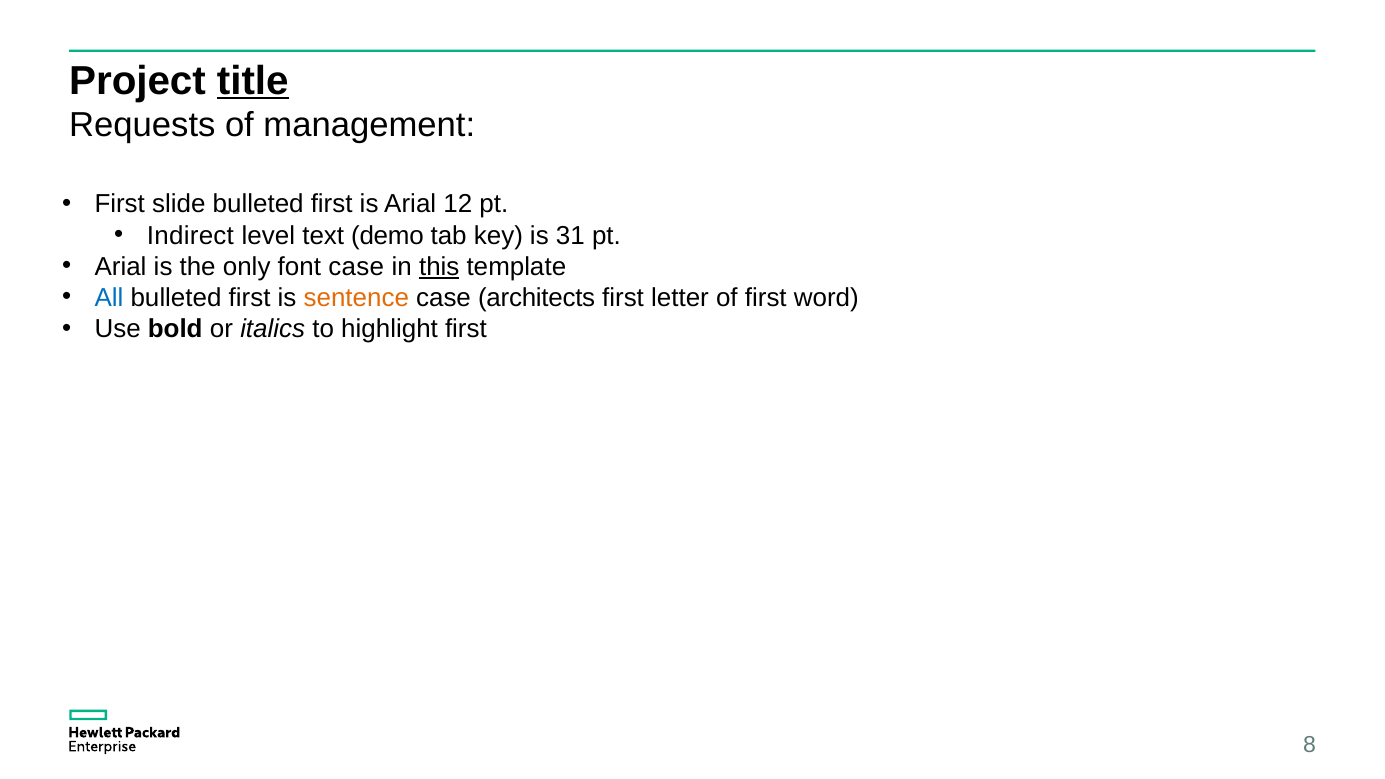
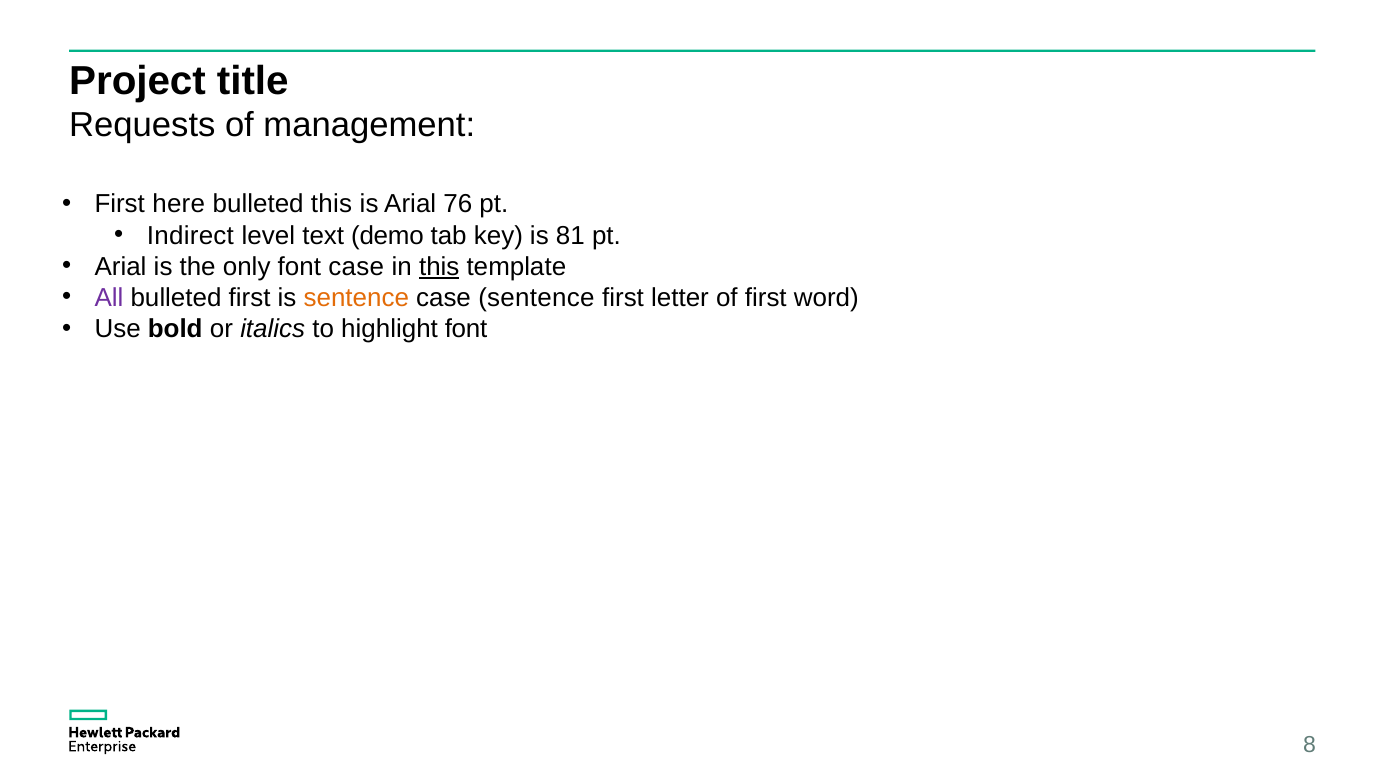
title underline: present -> none (253, 81)
slide: slide -> here (179, 204)
first: first -> this (332, 204)
12: 12 -> 76 (458, 204)
31: 31 -> 81 (570, 236)
All colour: blue -> purple (109, 298)
case architects: architects -> sentence (536, 298)
highlight first: first -> font (466, 329)
